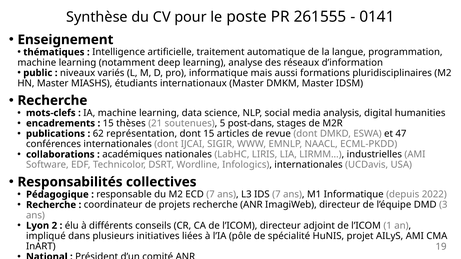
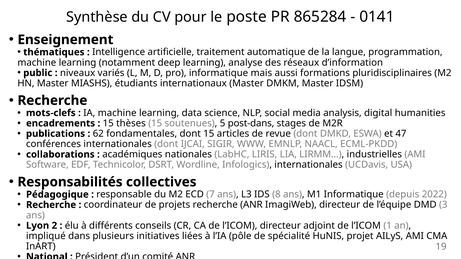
261555: 261555 -> 865284 (320, 17)
thèses 21: 21 -> 15 (155, 123)
représentation: représentation -> fondamentales (142, 134)
IDS 7: 7 -> 8 (276, 195)
